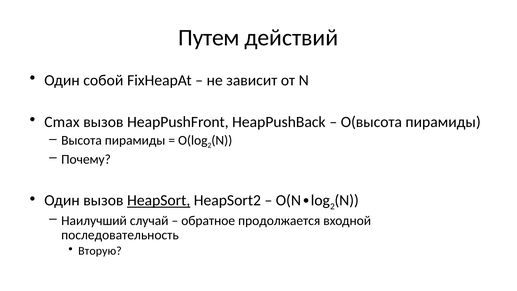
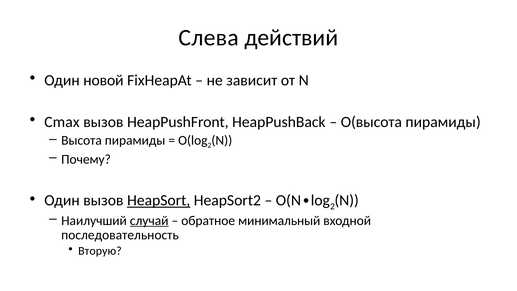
Путем: Путем -> Слева (209, 38)
собой: собой -> новой (103, 80)
случай underline: none -> present (149, 220)
продолжается: продолжается -> минимальный (279, 220)
